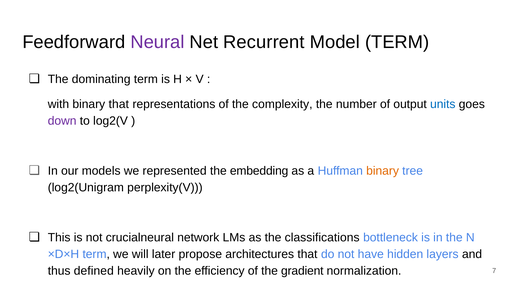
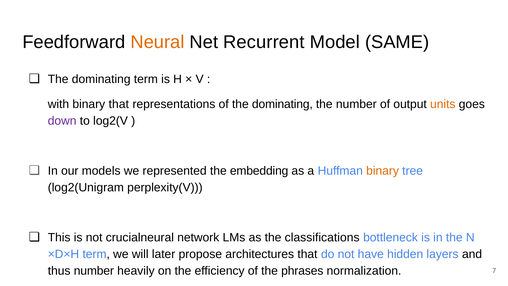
Neural colour: purple -> orange (157, 42)
Model TERM: TERM -> SAME (397, 42)
of the complexity: complexity -> dominating (282, 104)
units colour: blue -> orange (443, 104)
thus defined: defined -> number (94, 270)
gradient: gradient -> phrases (302, 270)
